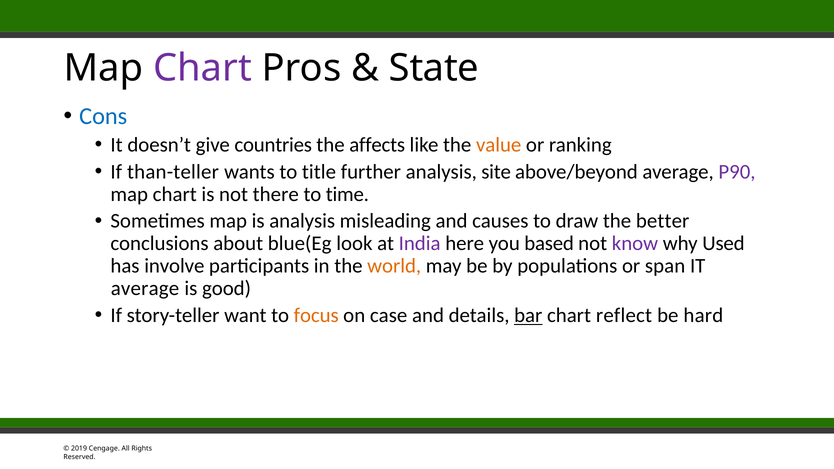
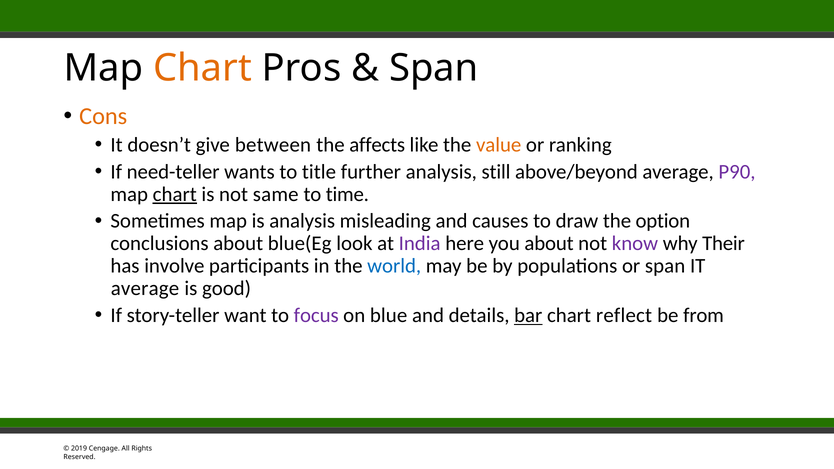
Chart colour: purple -> orange (202, 68)
State: State -> Span (434, 68)
Cons colour: blue -> orange (103, 116)
countries: countries -> between (273, 145)
than-teller: than-teller -> need-teller (173, 172)
site: site -> still (496, 172)
chart underline: none -> present (175, 194)
there: there -> same (276, 194)
better: better -> option (663, 221)
you based: based -> about (549, 244)
Used: Used -> Their (723, 244)
world colour: orange -> blue (394, 266)
focus colour: orange -> purple (316, 316)
case: case -> blue (389, 316)
hard: hard -> from (704, 316)
